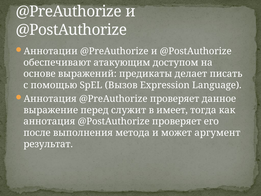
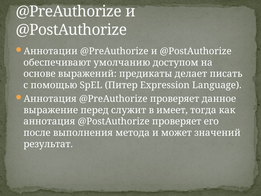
атакующим: атакующим -> умолчанию (122, 62)
Вызов: Вызов -> Питер (121, 85)
аргумент: аргумент -> значений (217, 133)
